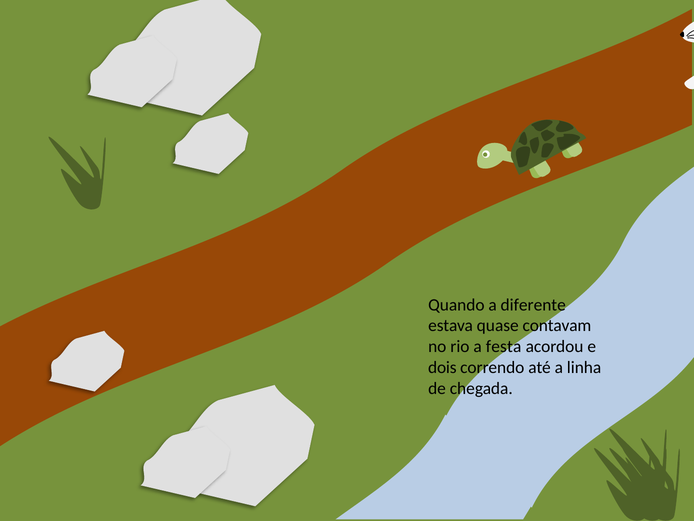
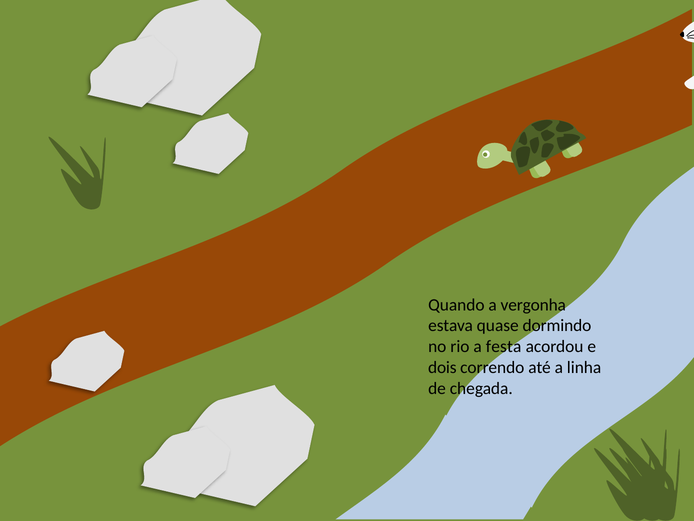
diferente: diferente -> vergonha (533, 305)
contavam: contavam -> dormindo (557, 325)
